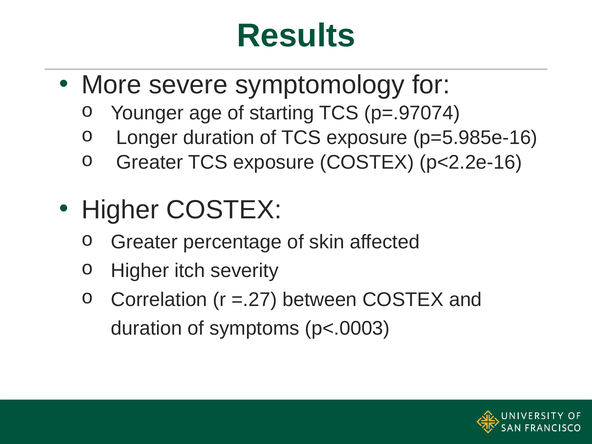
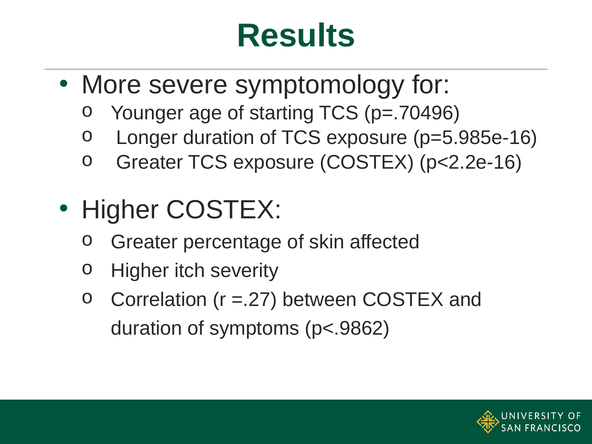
p=.97074: p=.97074 -> p=.70496 (412, 113)
p<.0003: p<.0003 -> p<.9862 (347, 328)
